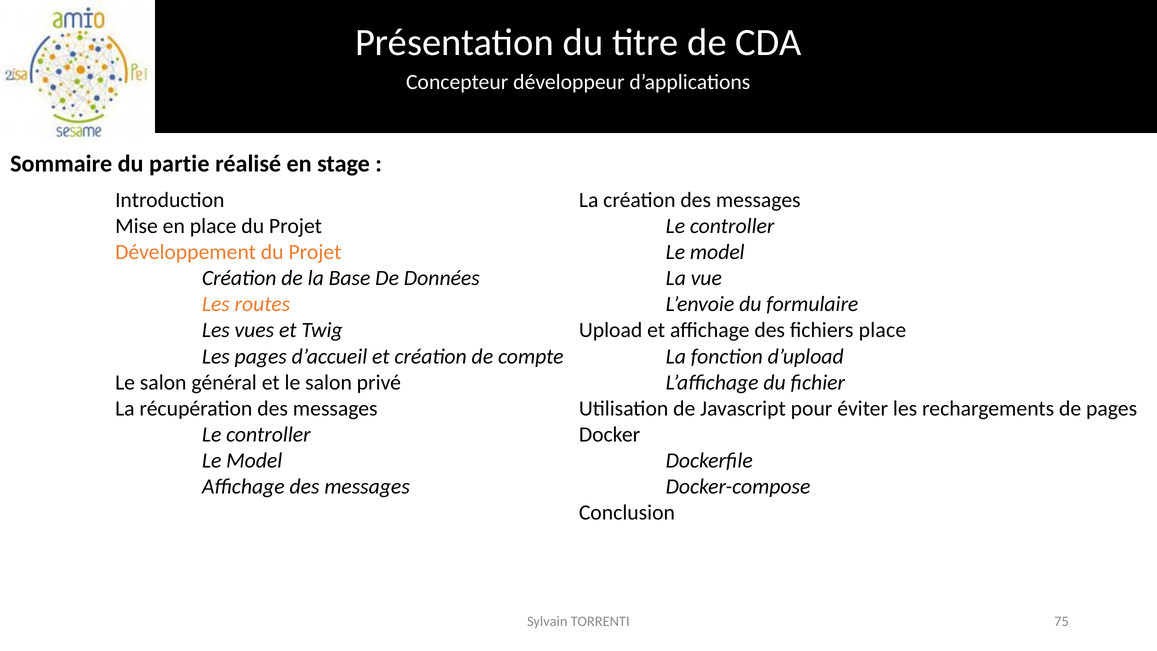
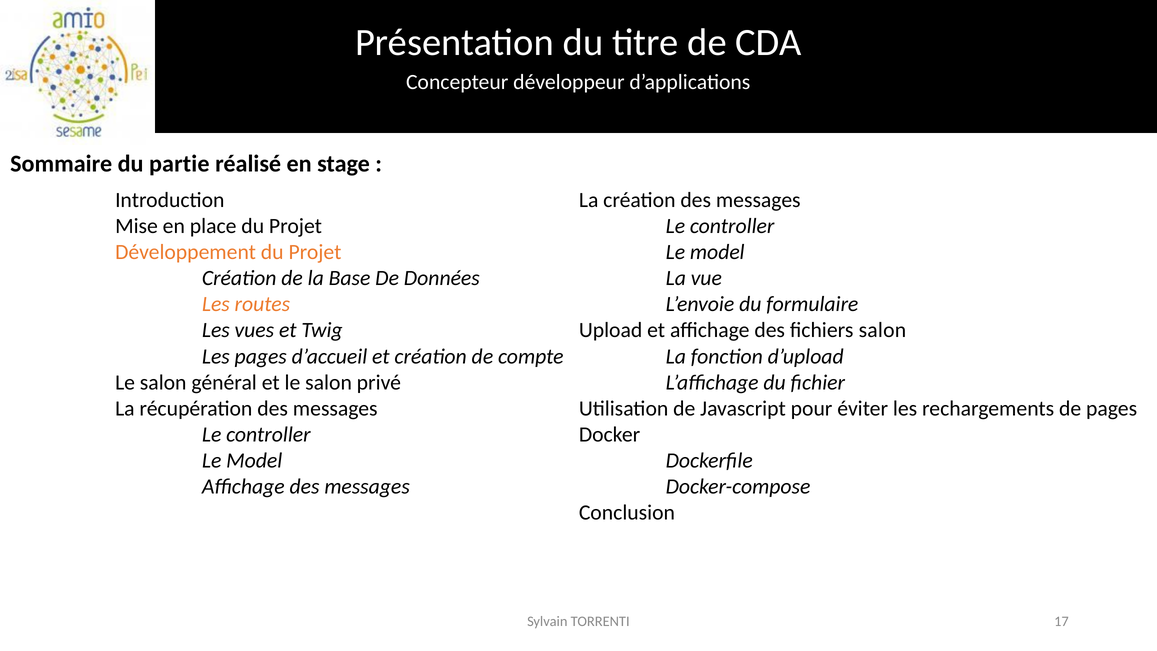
fichiers place: place -> salon (882, 330)
75: 75 -> 17 (1061, 621)
